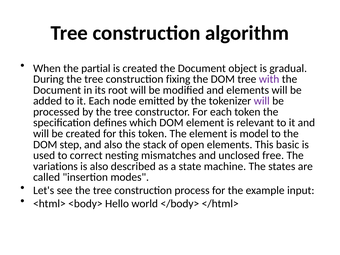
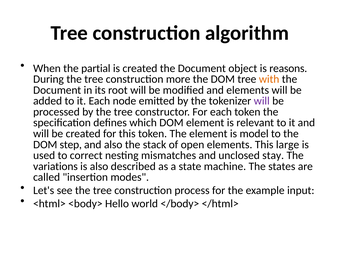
gradual: gradual -> reasons (288, 68)
fixing: fixing -> more (178, 79)
with colour: purple -> orange (269, 79)
basic: basic -> large (288, 145)
free: free -> stay (273, 155)
